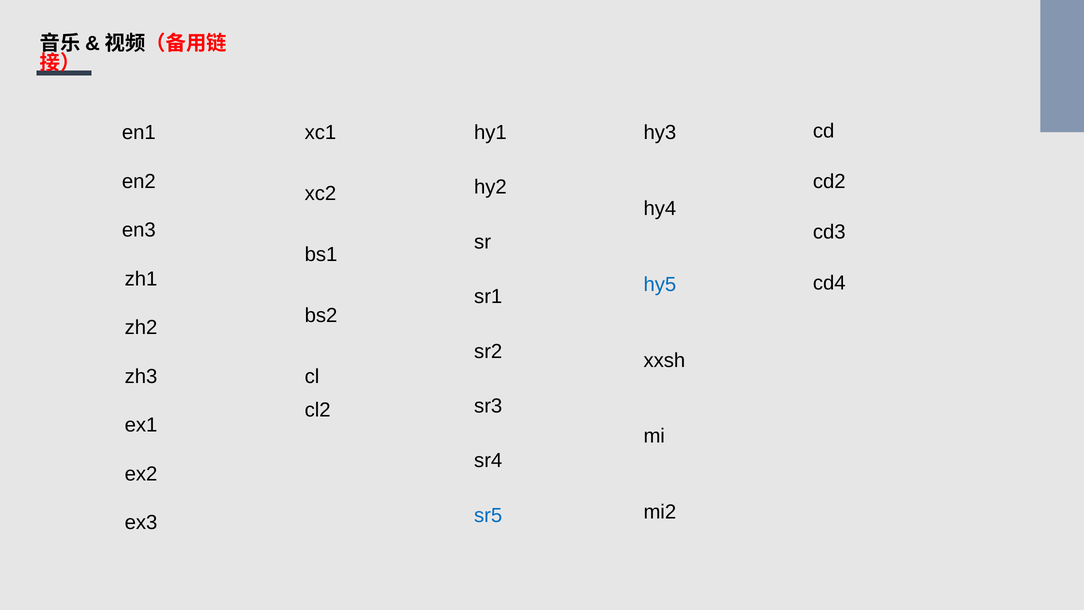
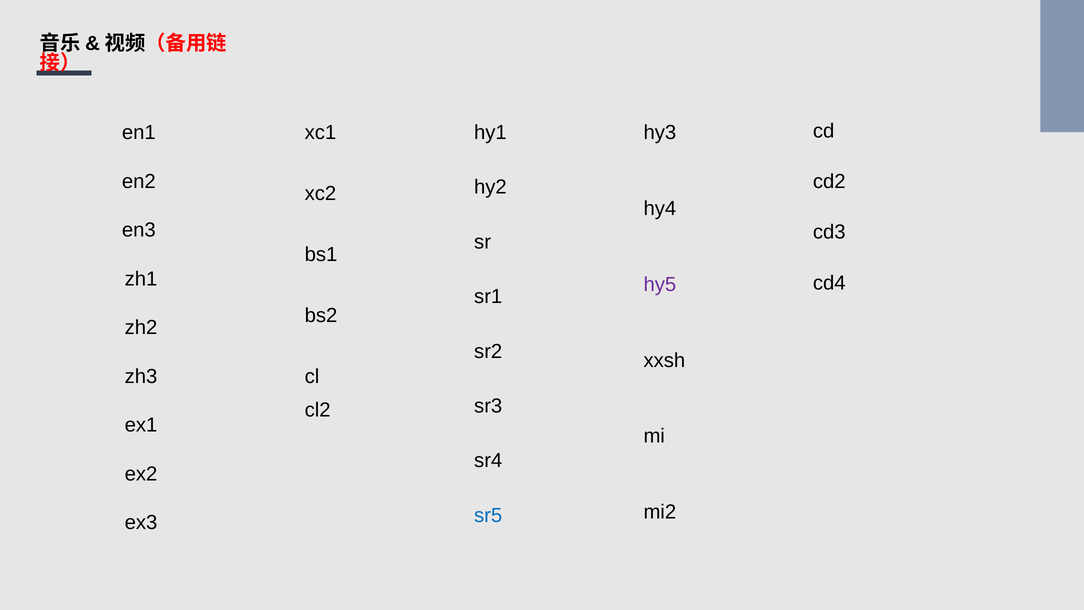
hy5 colour: blue -> purple (660, 284)
